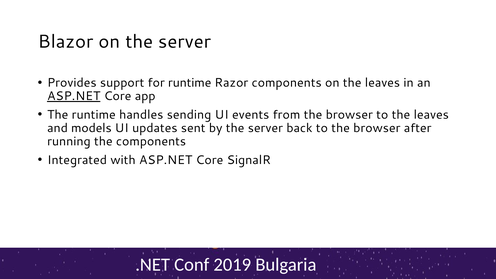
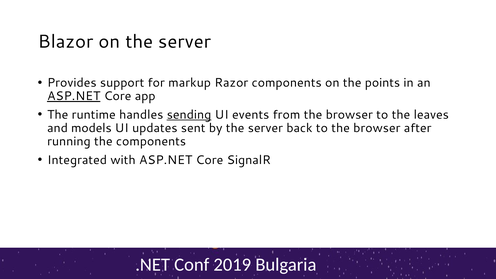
for runtime: runtime -> markup (190, 83)
on the leaves: leaves -> points (382, 83)
sending underline: none -> present (189, 115)
